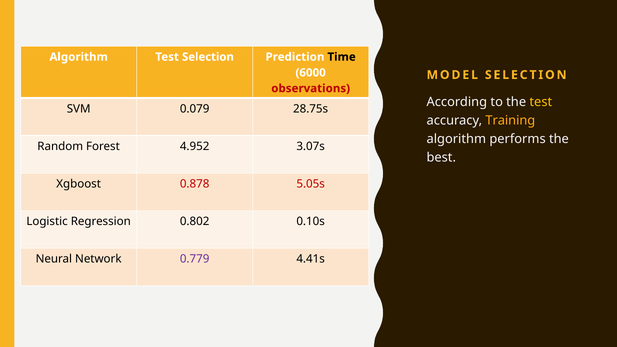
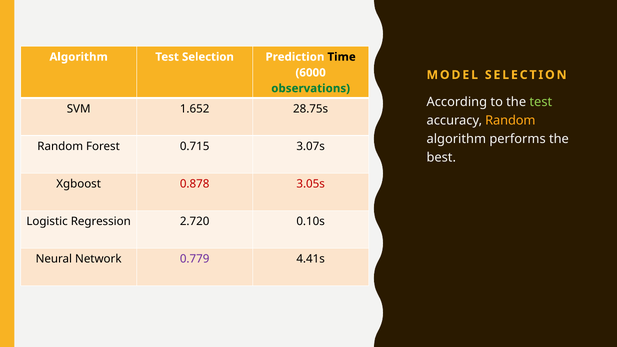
observations colour: red -> green (311, 88)
test colour: yellow -> light green (541, 102)
0.079: 0.079 -> 1.652 (195, 109)
accuracy Training: Training -> Random (510, 121)
4.952: 4.952 -> 0.715 (195, 146)
5.05s: 5.05s -> 3.05s (311, 184)
0.802: 0.802 -> 2.720 (195, 222)
